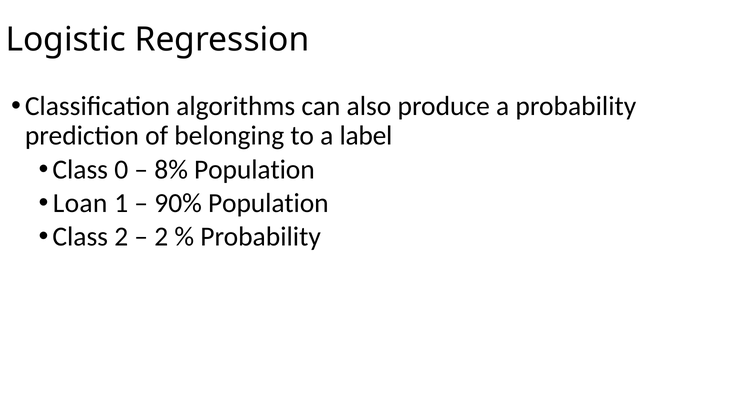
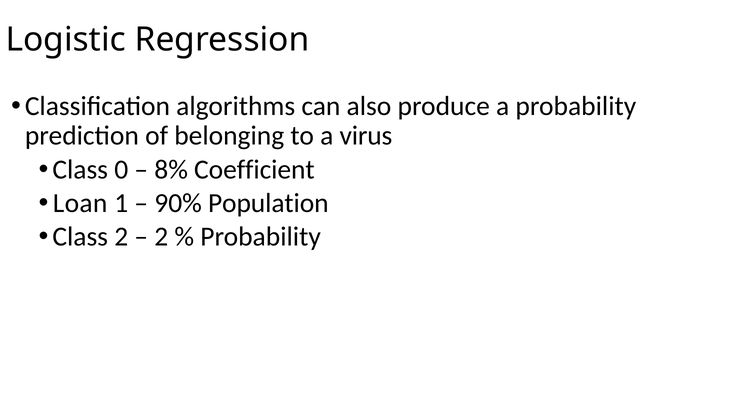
label: label -> virus (366, 136)
8% Population: Population -> Coefficient (254, 169)
